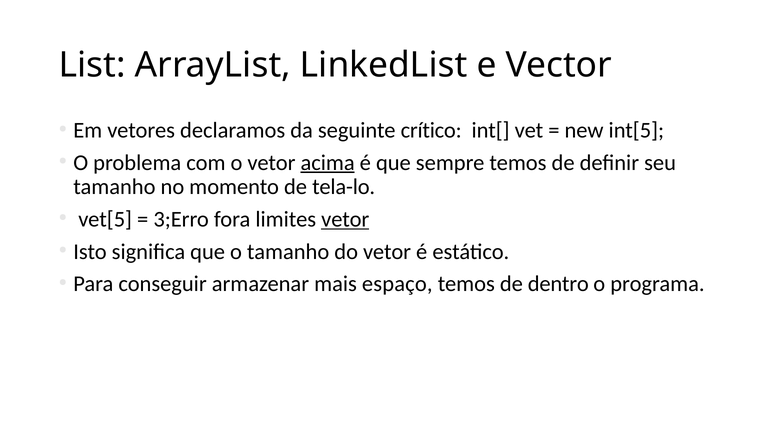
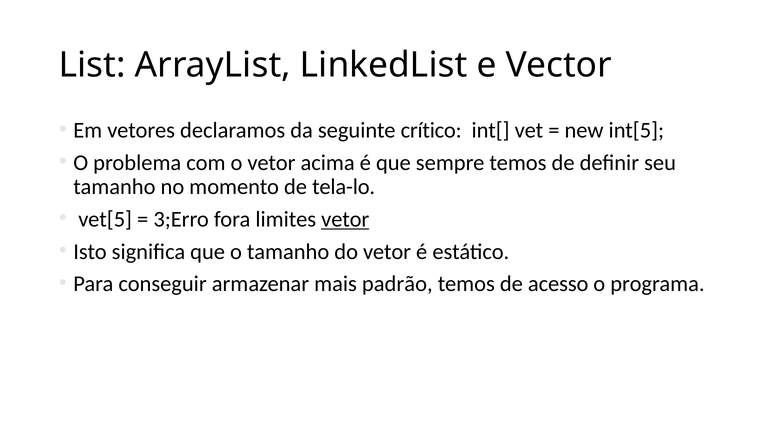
acima underline: present -> none (328, 163)
espaço: espaço -> padrão (397, 284)
dentro: dentro -> acesso (558, 284)
